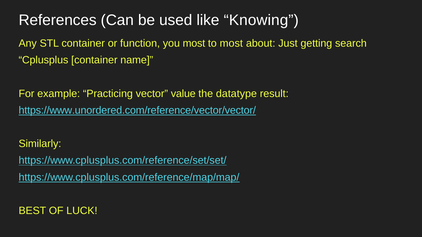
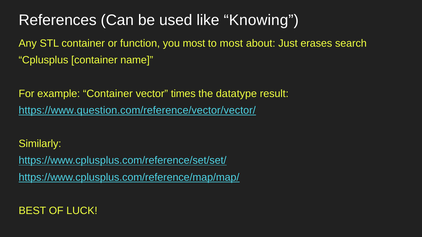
getting: getting -> erases (316, 43)
example Practicing: Practicing -> Container (108, 94)
value: value -> times (183, 94)
https://www.unordered.com/reference/vector/vector/: https://www.unordered.com/reference/vector/vector/ -> https://www.question.com/reference/vector/vector/ (137, 110)
